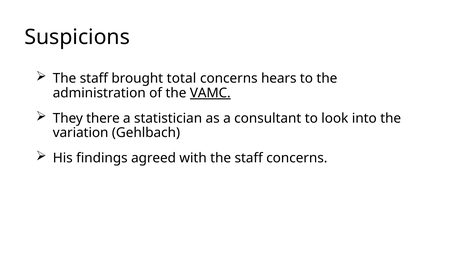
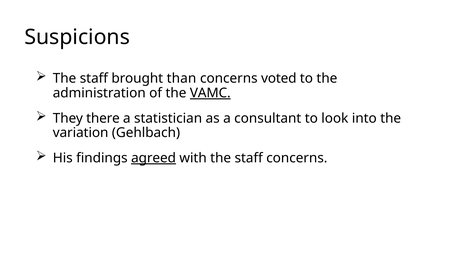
total: total -> than (182, 78)
hears: hears -> voted (279, 78)
agreed underline: none -> present (154, 158)
